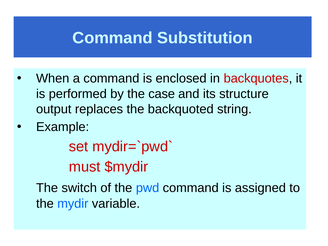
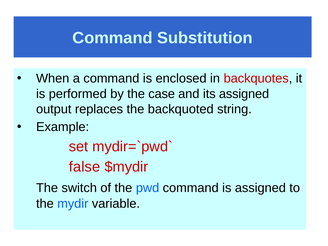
its structure: structure -> assigned (244, 94)
must: must -> false (85, 167)
